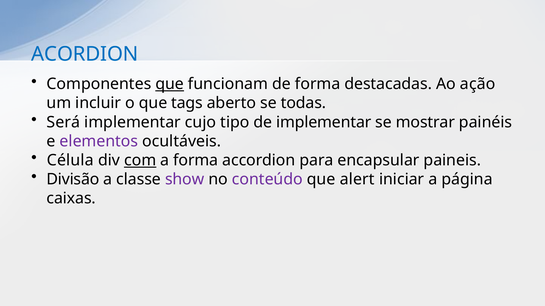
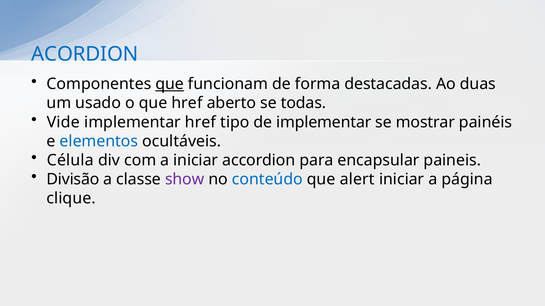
ação: ação -> duas (478, 84)
incluir: incluir -> usado (98, 103)
que tags: tags -> href (187, 103)
Será: Será -> Vide (63, 122)
implementar cujo: cujo -> href (201, 122)
elementos colour: purple -> blue (99, 141)
com underline: present -> none (140, 161)
a forma: forma -> iniciar (196, 161)
conteúdo colour: purple -> blue (267, 180)
caixas: caixas -> clique (71, 199)
